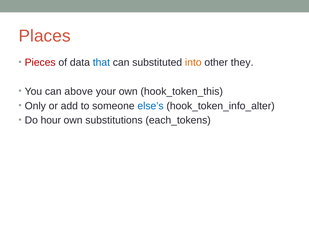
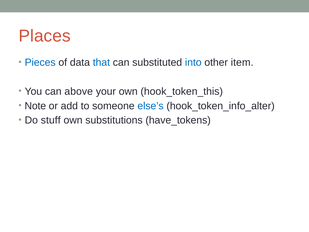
Pieces colour: red -> blue (40, 63)
into colour: orange -> blue (193, 63)
they: they -> item (242, 63)
Only: Only -> Note (35, 106)
hour: hour -> stuff (51, 120)
each_tokens: each_tokens -> have_tokens (178, 120)
